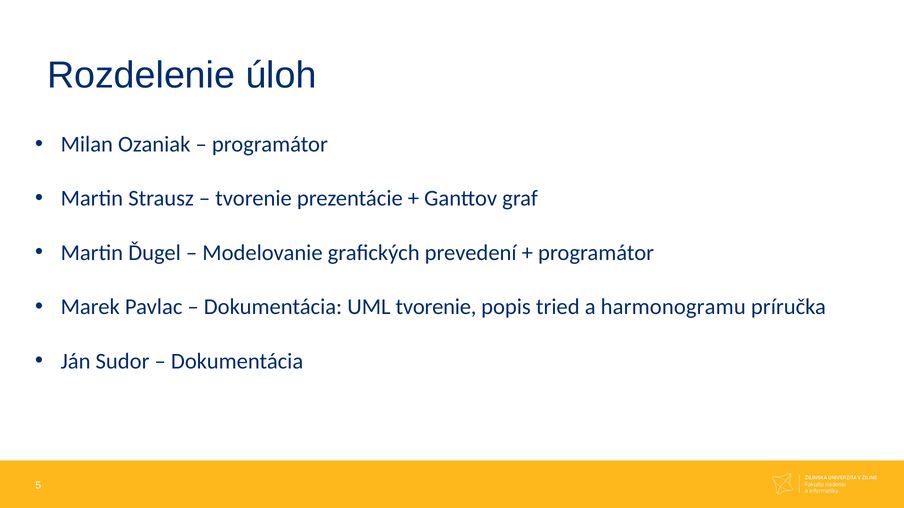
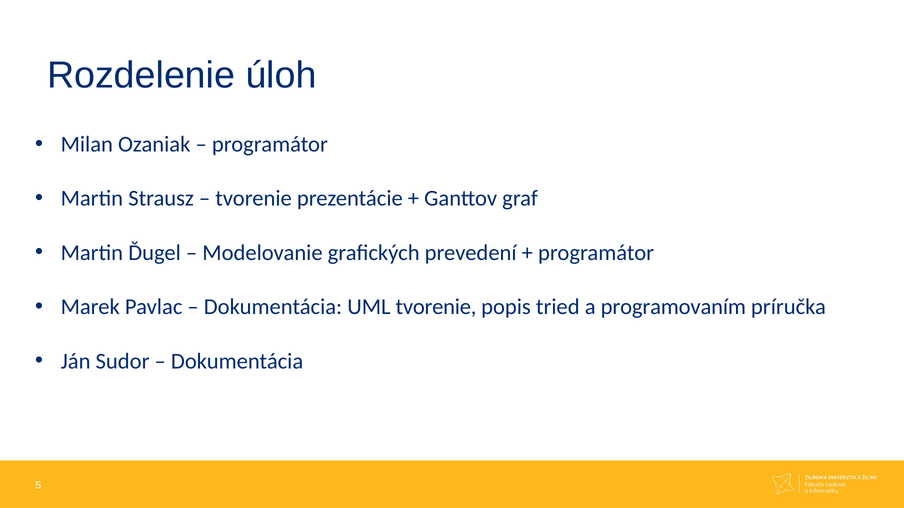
harmonogramu: harmonogramu -> programovaním (673, 307)
